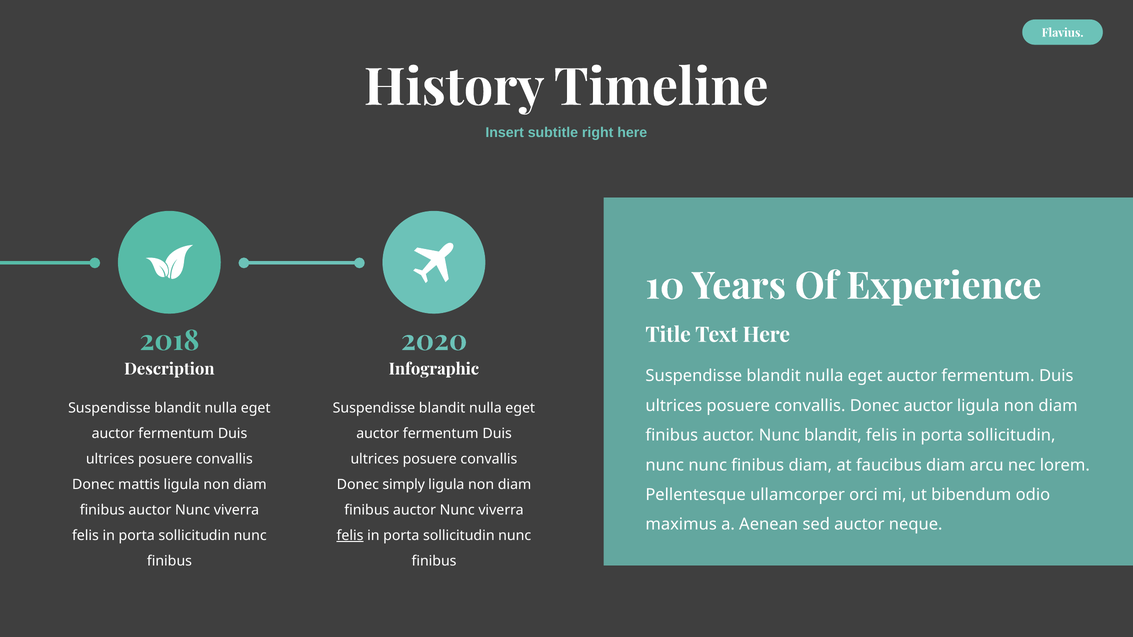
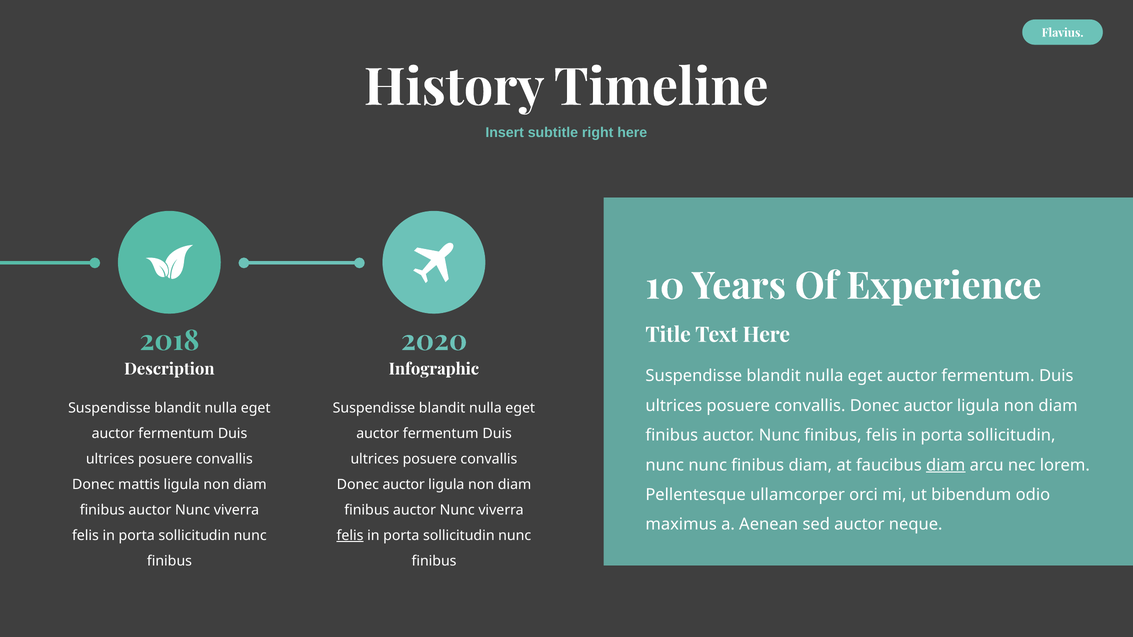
auctor Nunc blandit: blandit -> finibus (833, 436)
diam underline: none -> present (946, 465)
simply: simply -> auctor (404, 485)
